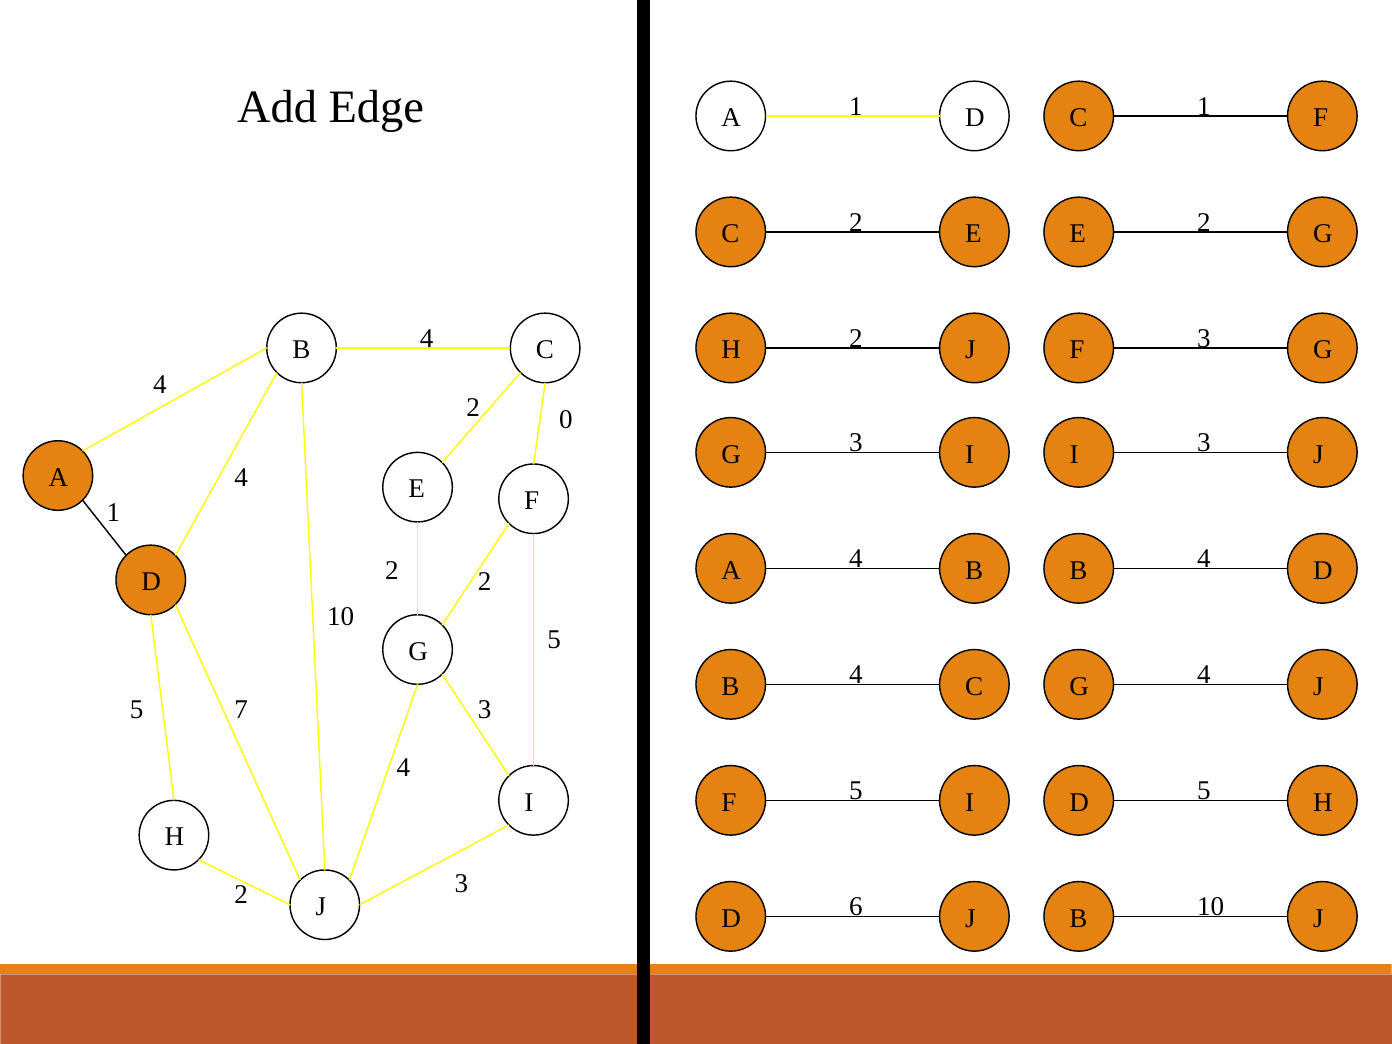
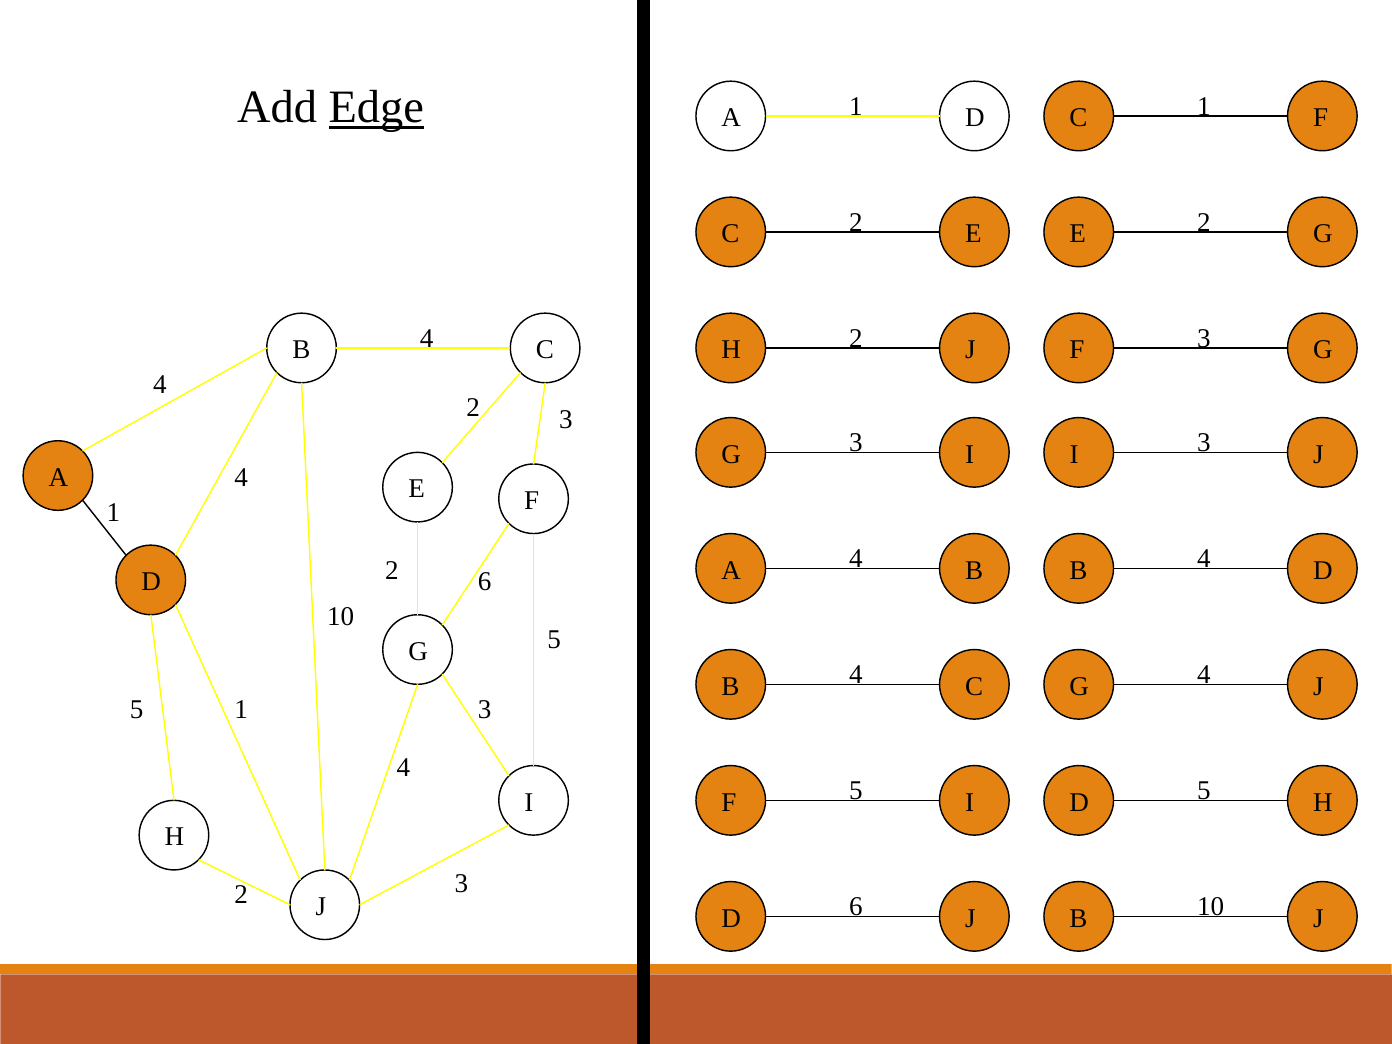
Edge underline: none -> present (376, 107)
2 0: 0 -> 3 (566, 419)
2: 2 -> 6 (485, 582)
5 7: 7 -> 1 (241, 709)
